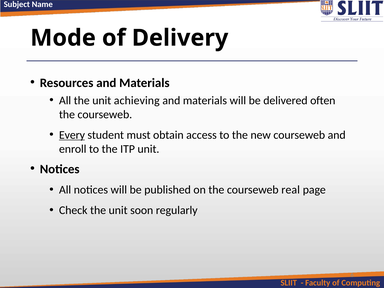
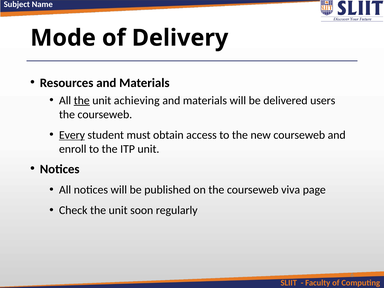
the underline: none -> present (82, 100)
often: often -> users (323, 100)
real: real -> viva (291, 190)
